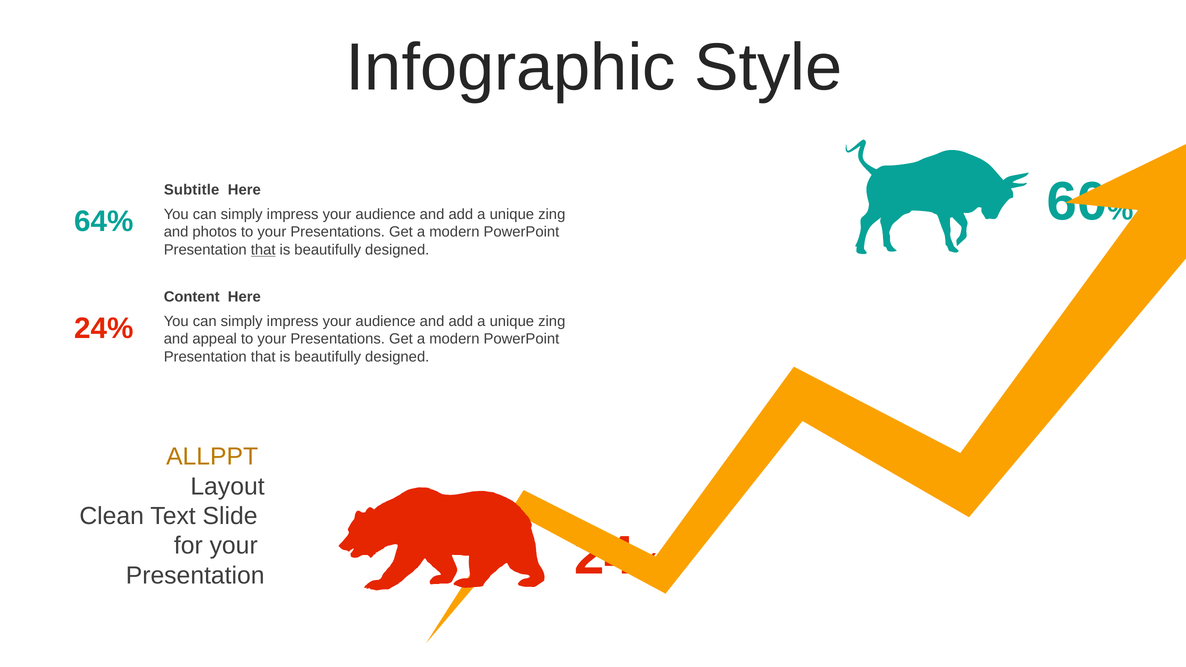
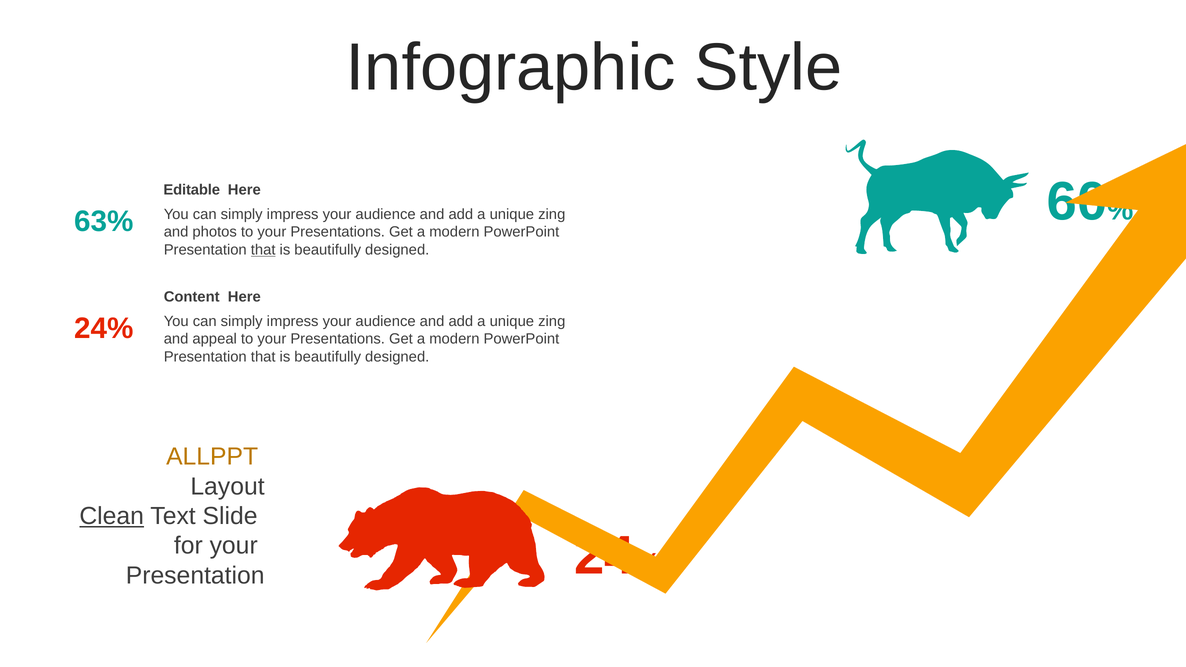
Subtitle: Subtitle -> Editable (192, 190)
64%: 64% -> 63% (104, 221)
Clean underline: none -> present (112, 516)
